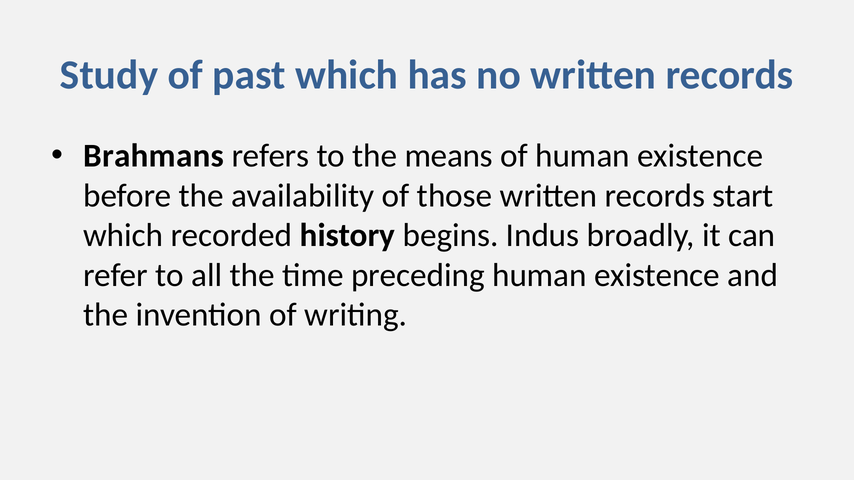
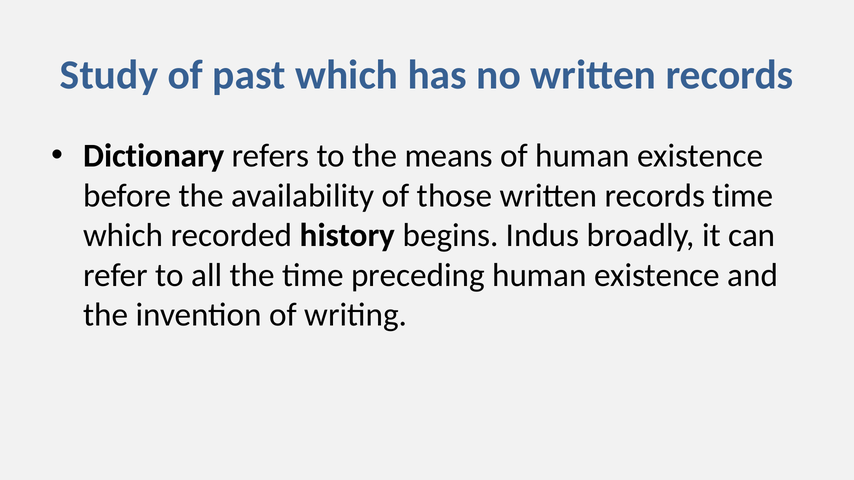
Brahmans: Brahmans -> Dictionary (154, 156)
records start: start -> time (743, 196)
